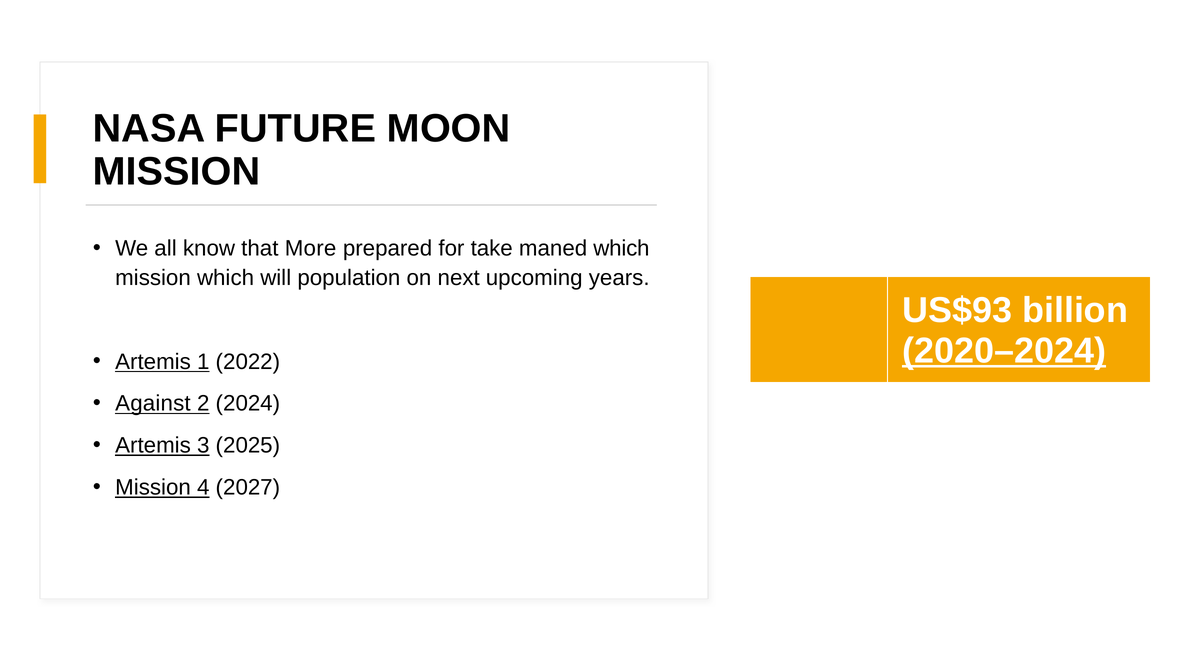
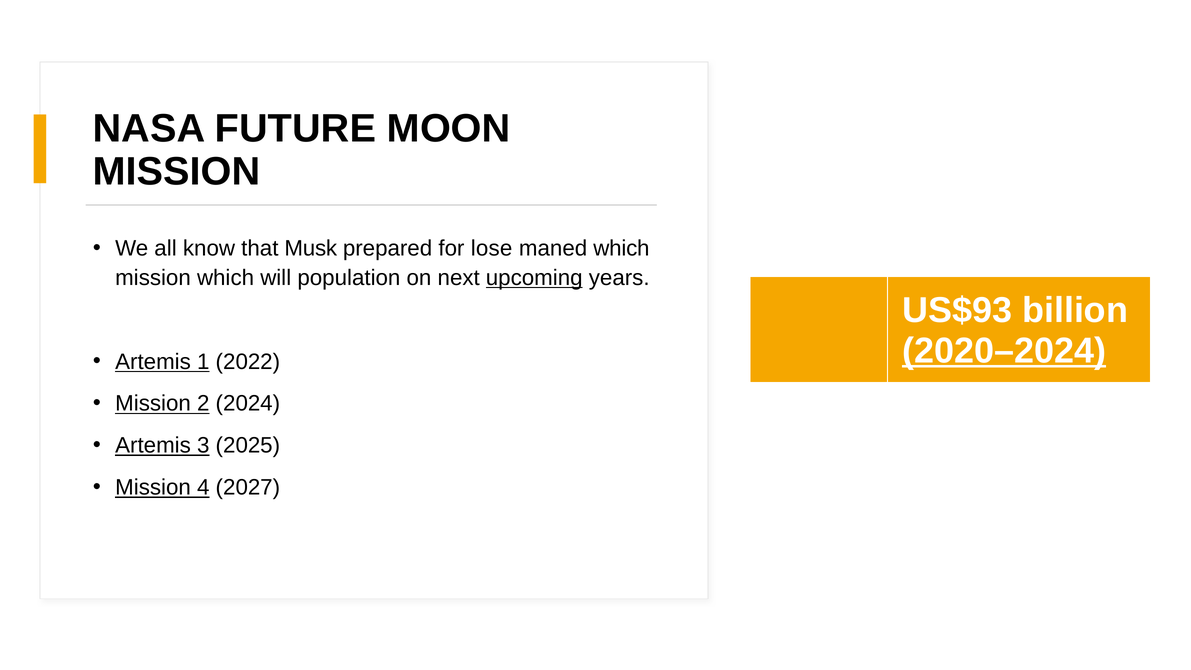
More: More -> Musk (311, 248)
take: take -> lose (492, 248)
upcoming underline: none -> present (534, 278)
Against: Against -> Mission (153, 404)
